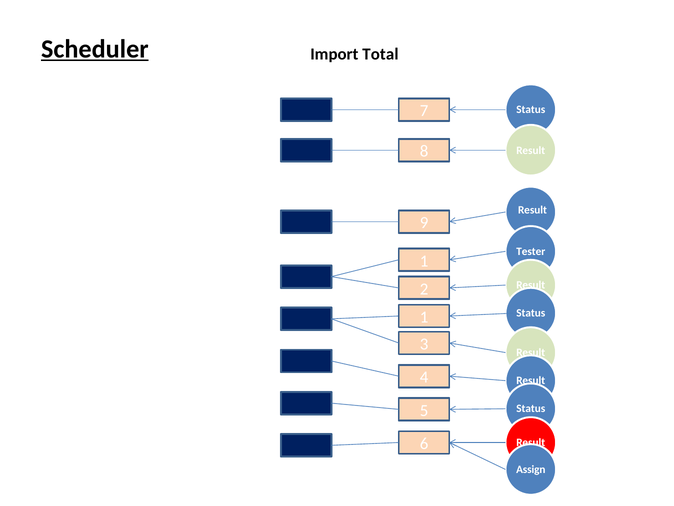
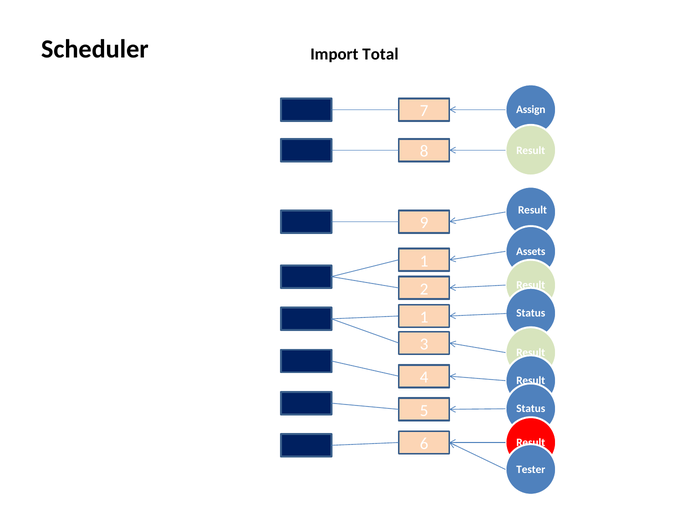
Scheduler underline: present -> none (95, 49)
Status: Status -> Assign (531, 109)
Tester: Tester -> Assets (531, 251)
Assign: Assign -> Tester (531, 469)
